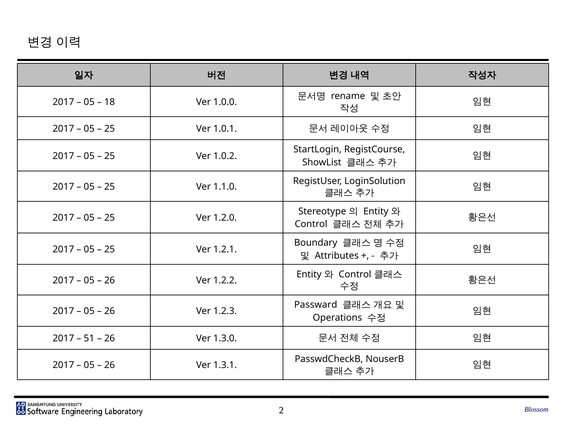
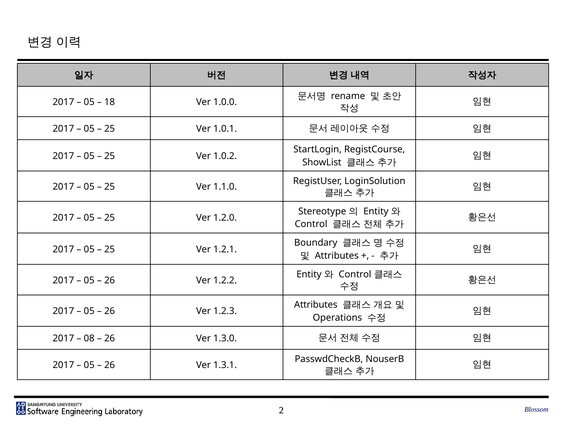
Passward: Passward -> Attributes (316, 305)
51: 51 -> 08 (89, 339)
